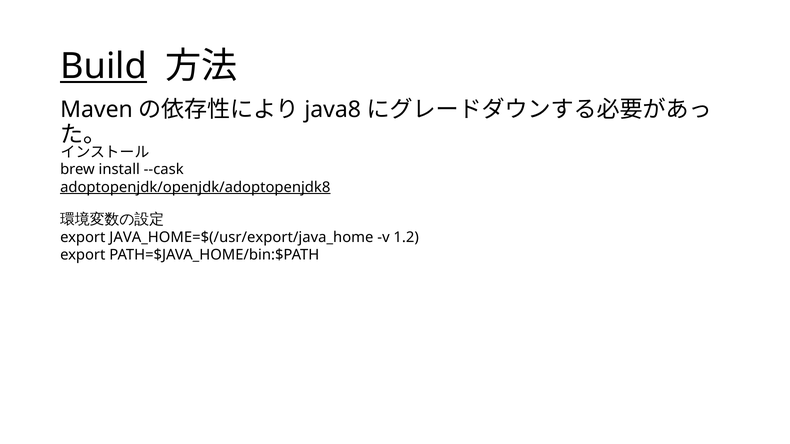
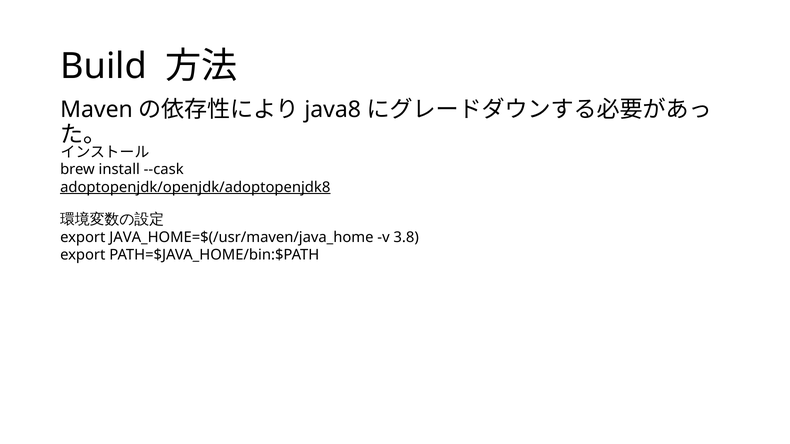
Build underline: present -> none (104, 66)
JAVA_HOME=$(/usr/export/java_home: JAVA_HOME=$(/usr/export/java_home -> JAVA_HOME=$(/usr/maven/java_home (241, 237)
1.2: 1.2 -> 3.8 (406, 237)
